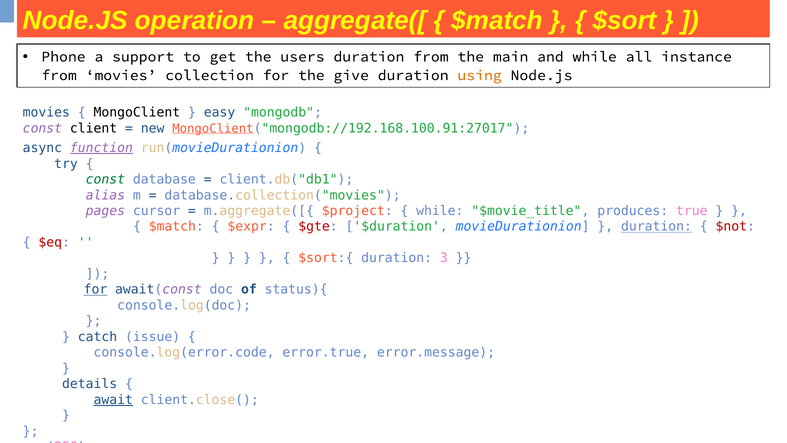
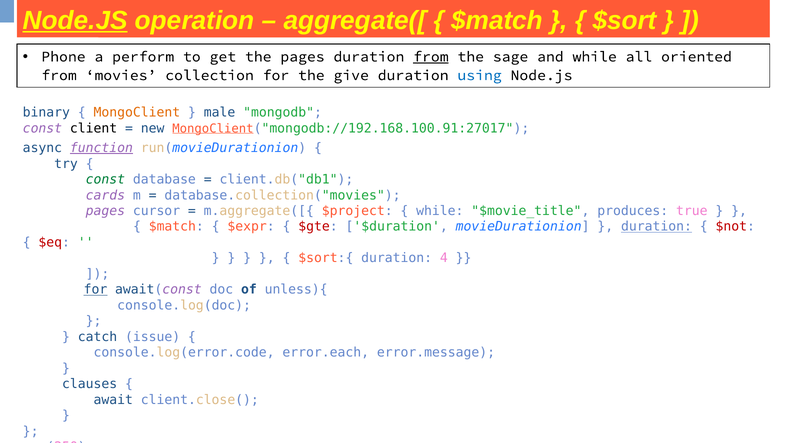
Node.JS underline: none -> present (75, 20)
support: support -> perform (143, 57)
the users: users -> pages (303, 57)
from underline: none -> present (431, 57)
main: main -> sage (511, 57)
instance: instance -> oriented (696, 57)
using colour: orange -> blue (480, 75)
movies: movies -> binary (46, 112)
MongoClient colour: black -> orange (137, 112)
easy: easy -> male (220, 112)
alias: alias -> cards (105, 195)
3: 3 -> 4 (444, 258)
status){: status){ -> unless){ (296, 289)
error.true: error.true -> error.each (326, 352)
details: details -> clauses (90, 384)
await underline: present -> none (113, 400)
